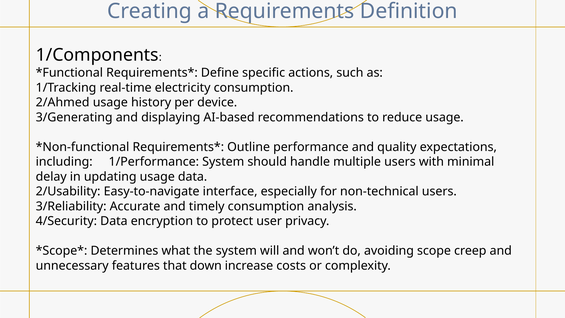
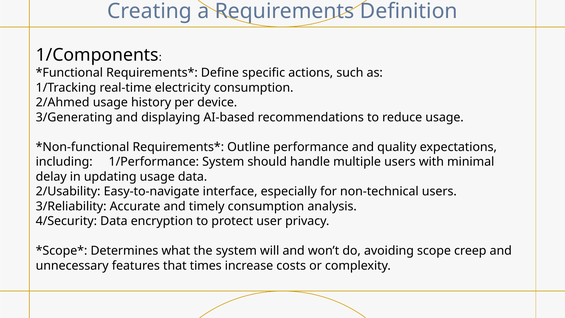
down: down -> times (206, 266)
